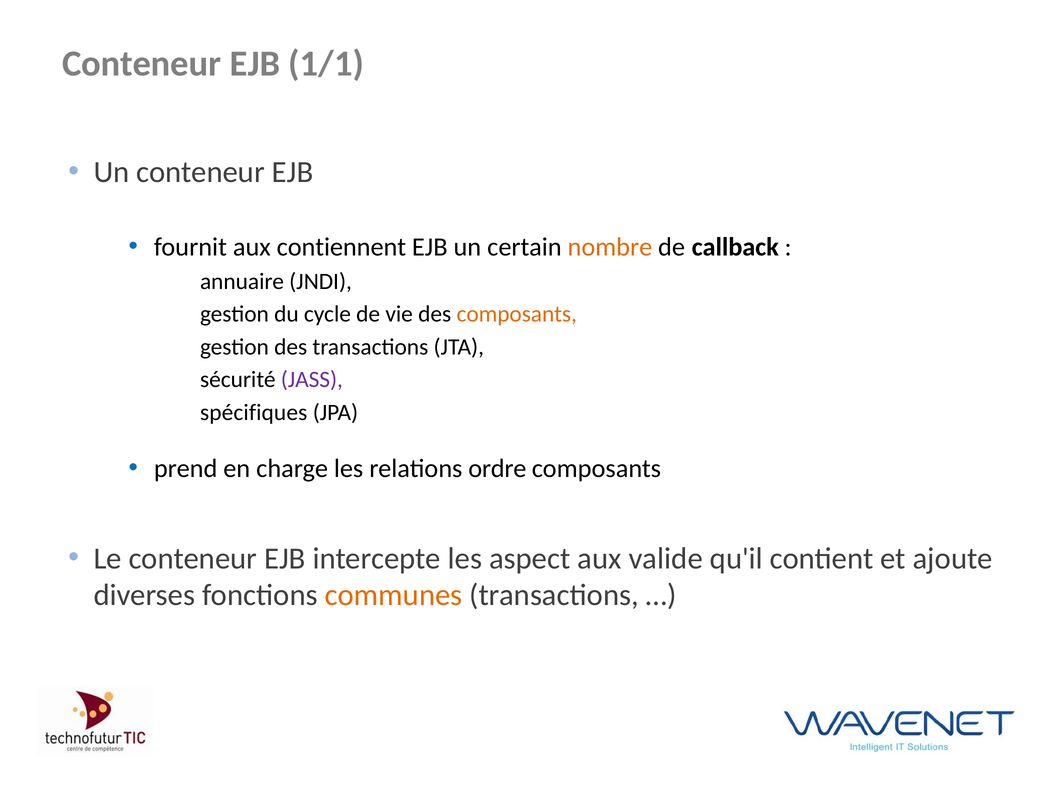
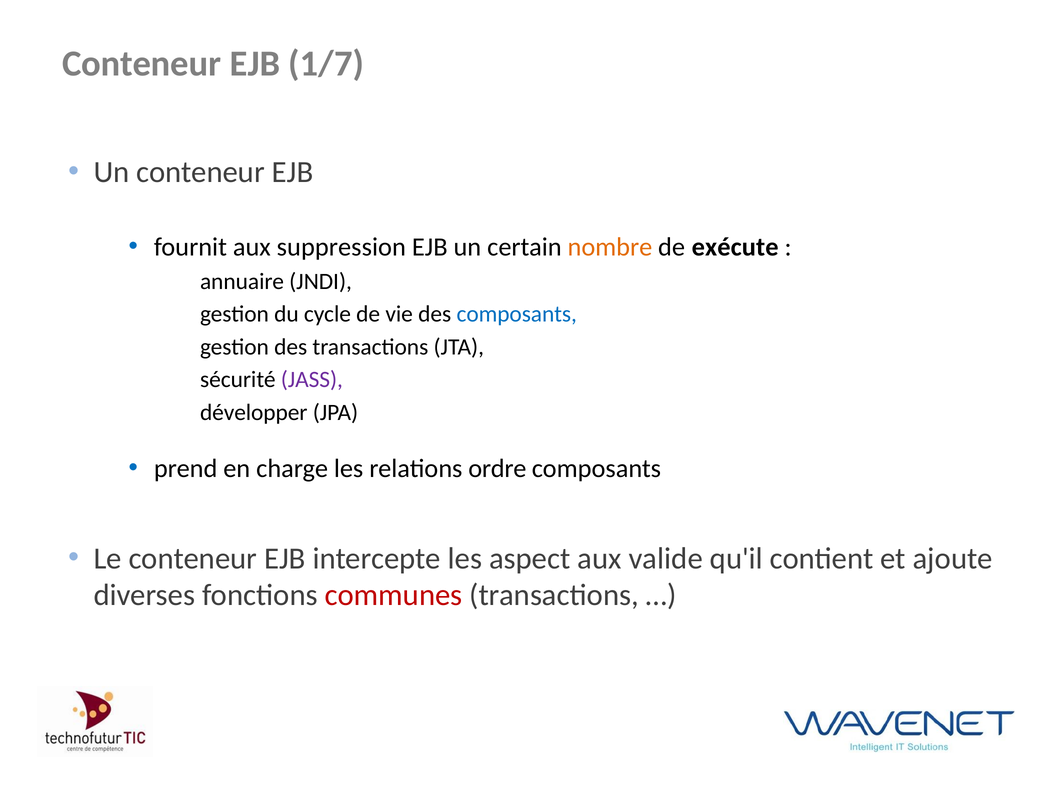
1/1: 1/1 -> 1/7 (326, 64)
contiennent: contiennent -> suppression (341, 247)
callback: callback -> exécute (735, 247)
composants colour: orange -> blue (517, 314)
spécifiques: spécifiques -> développer (254, 413)
communes colour: orange -> red (394, 596)
